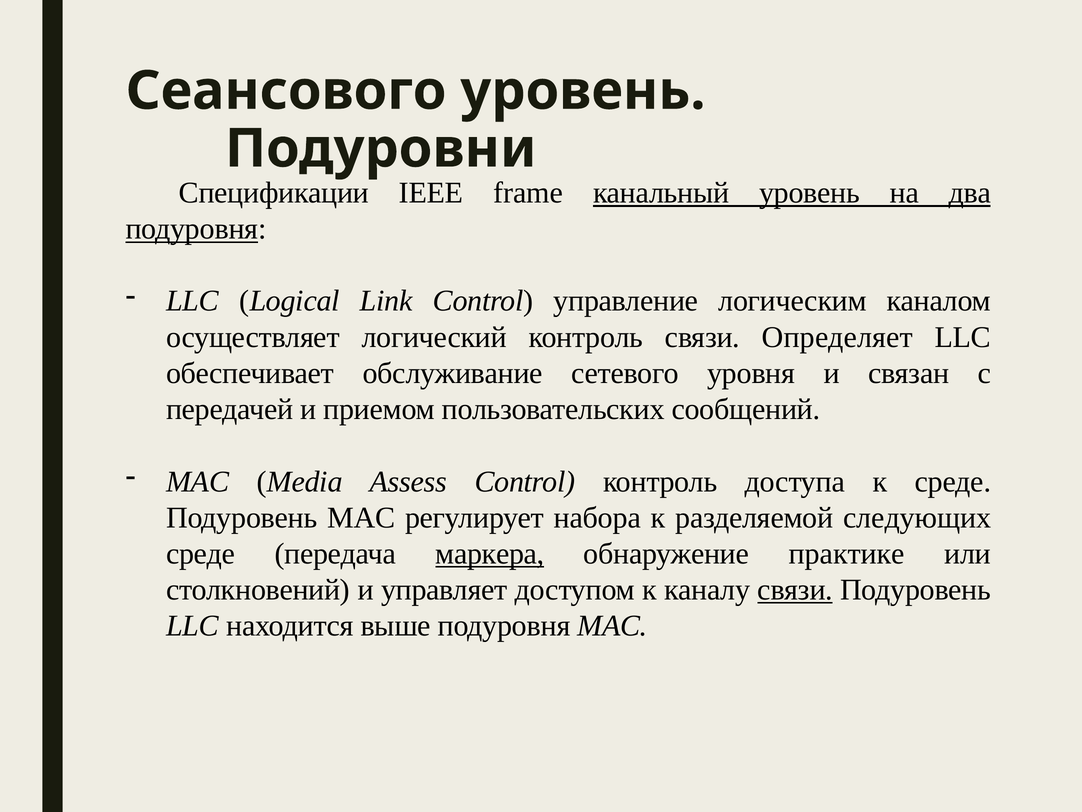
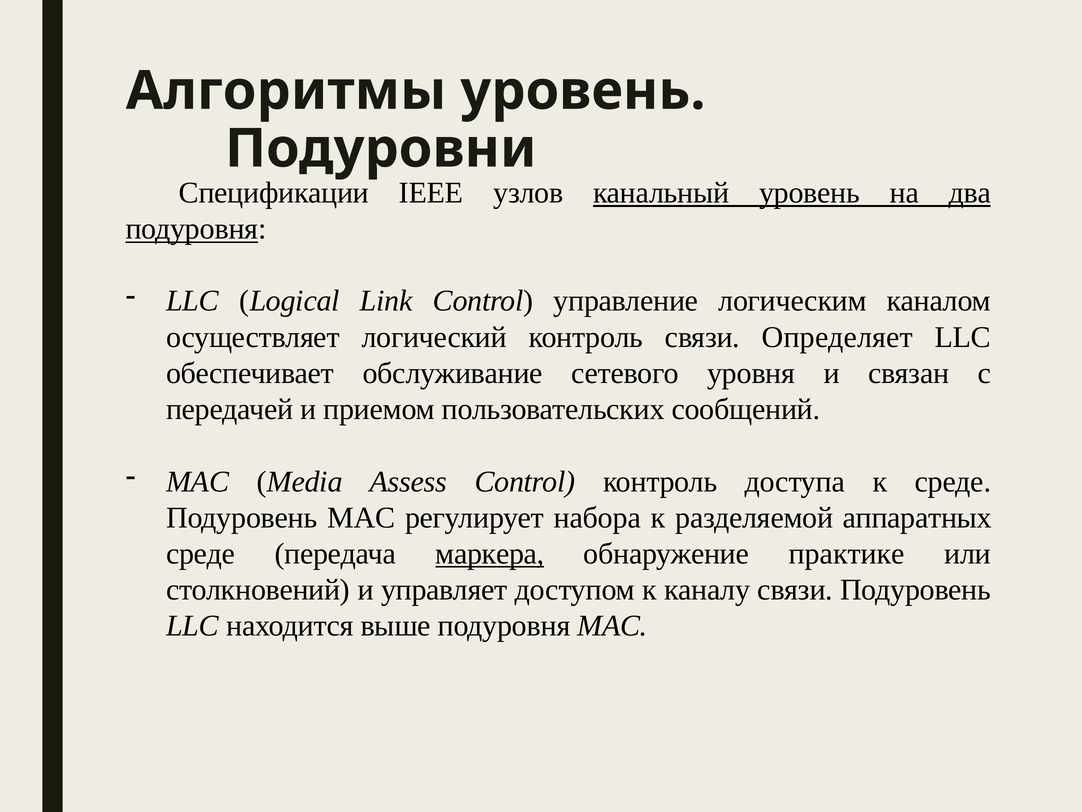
Сеансового: Сеансового -> Алгоритмы (286, 91)
frame: frame -> узлов (528, 193)
следующих: следующих -> аппаратных (917, 517)
связи underline: present -> none (795, 590)
